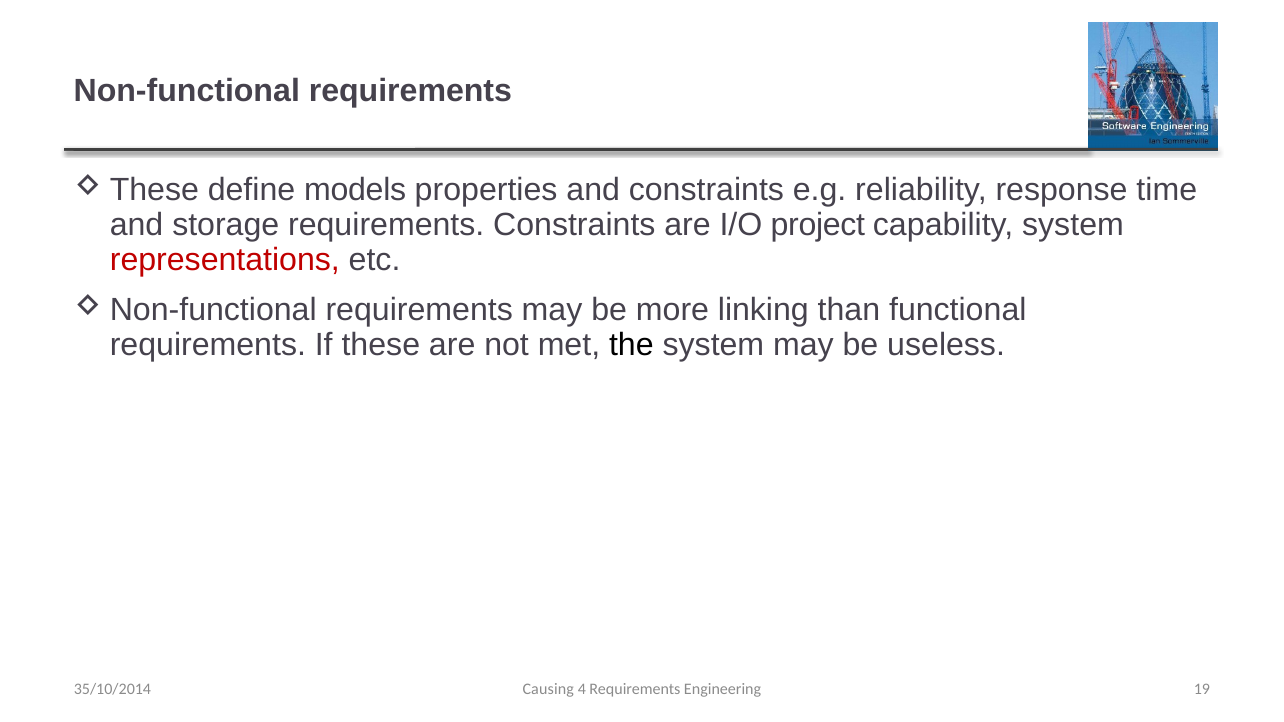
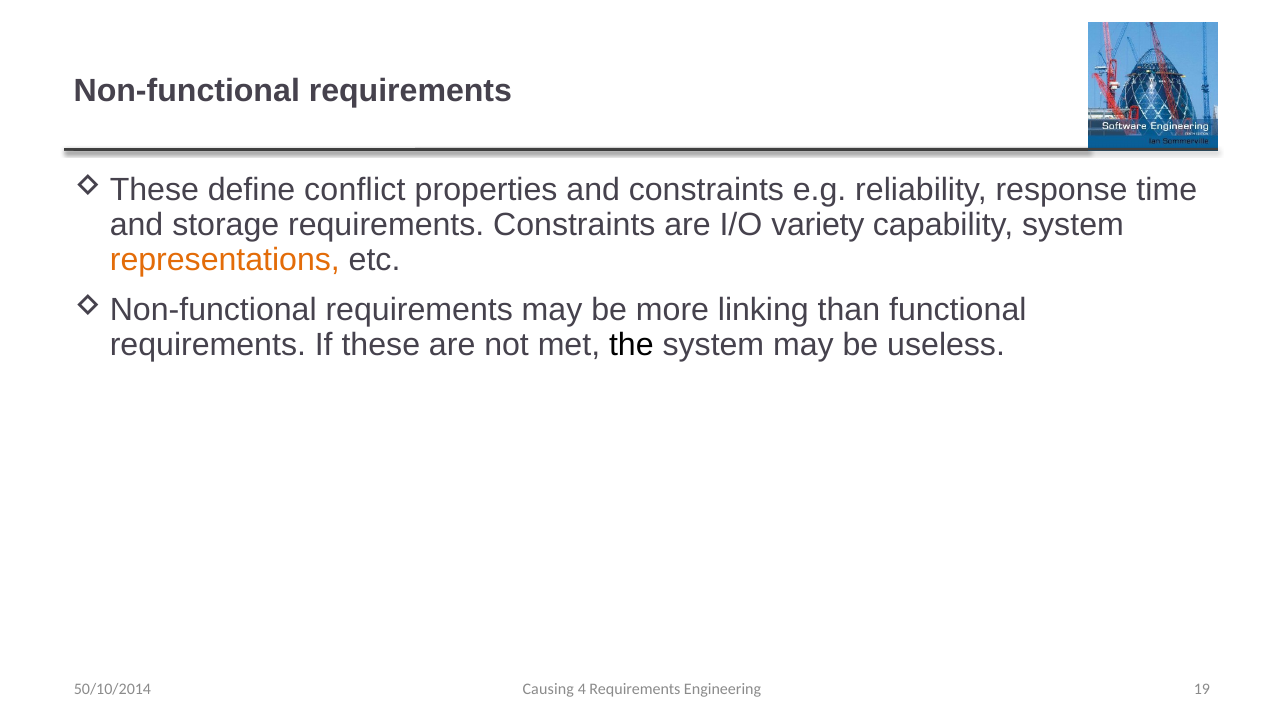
models: models -> conflict (355, 190)
project: project -> variety (818, 225)
representations colour: red -> orange (225, 260)
35/10/2014: 35/10/2014 -> 50/10/2014 (112, 690)
